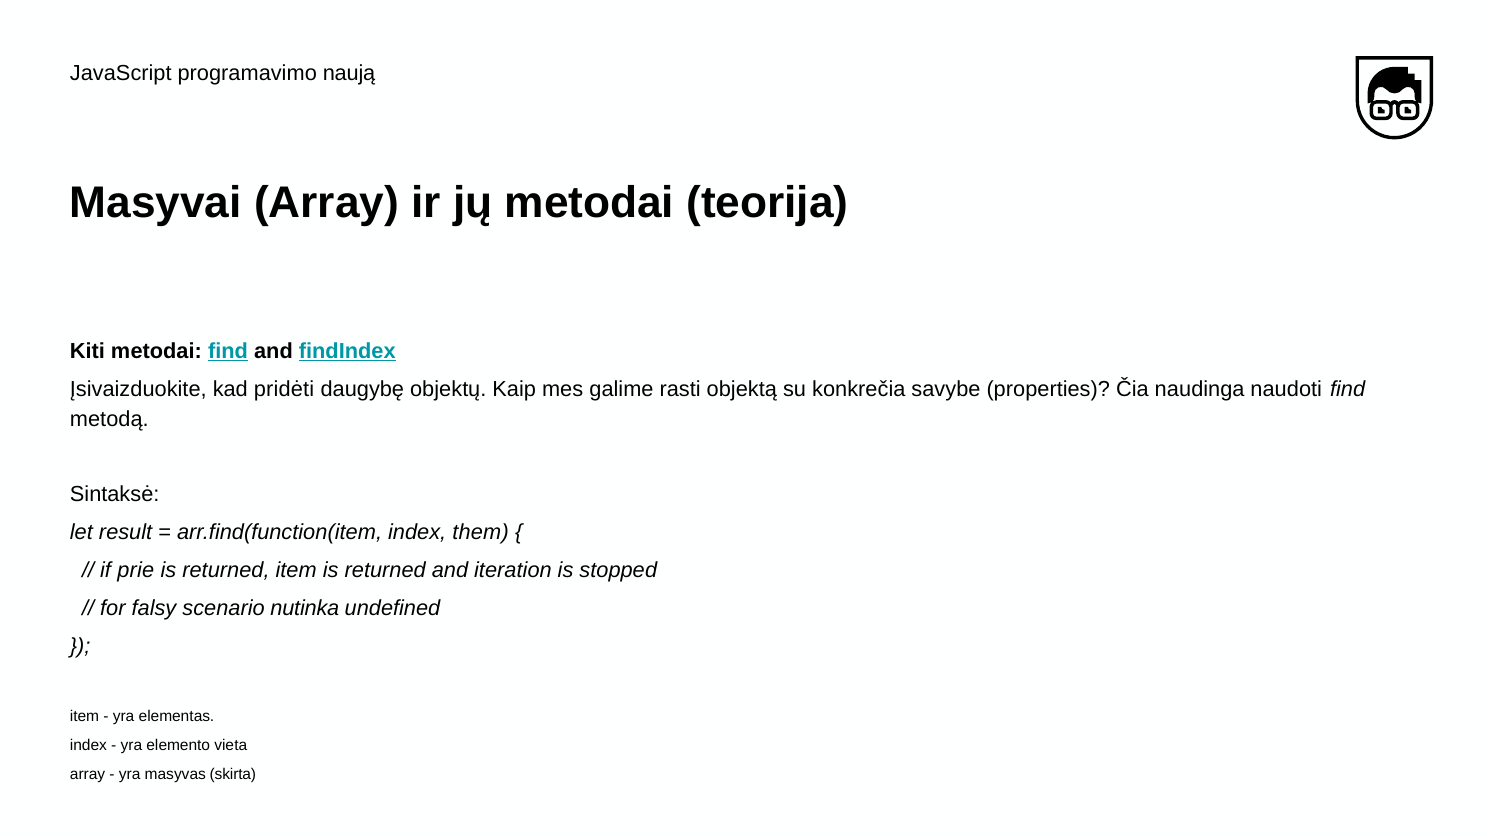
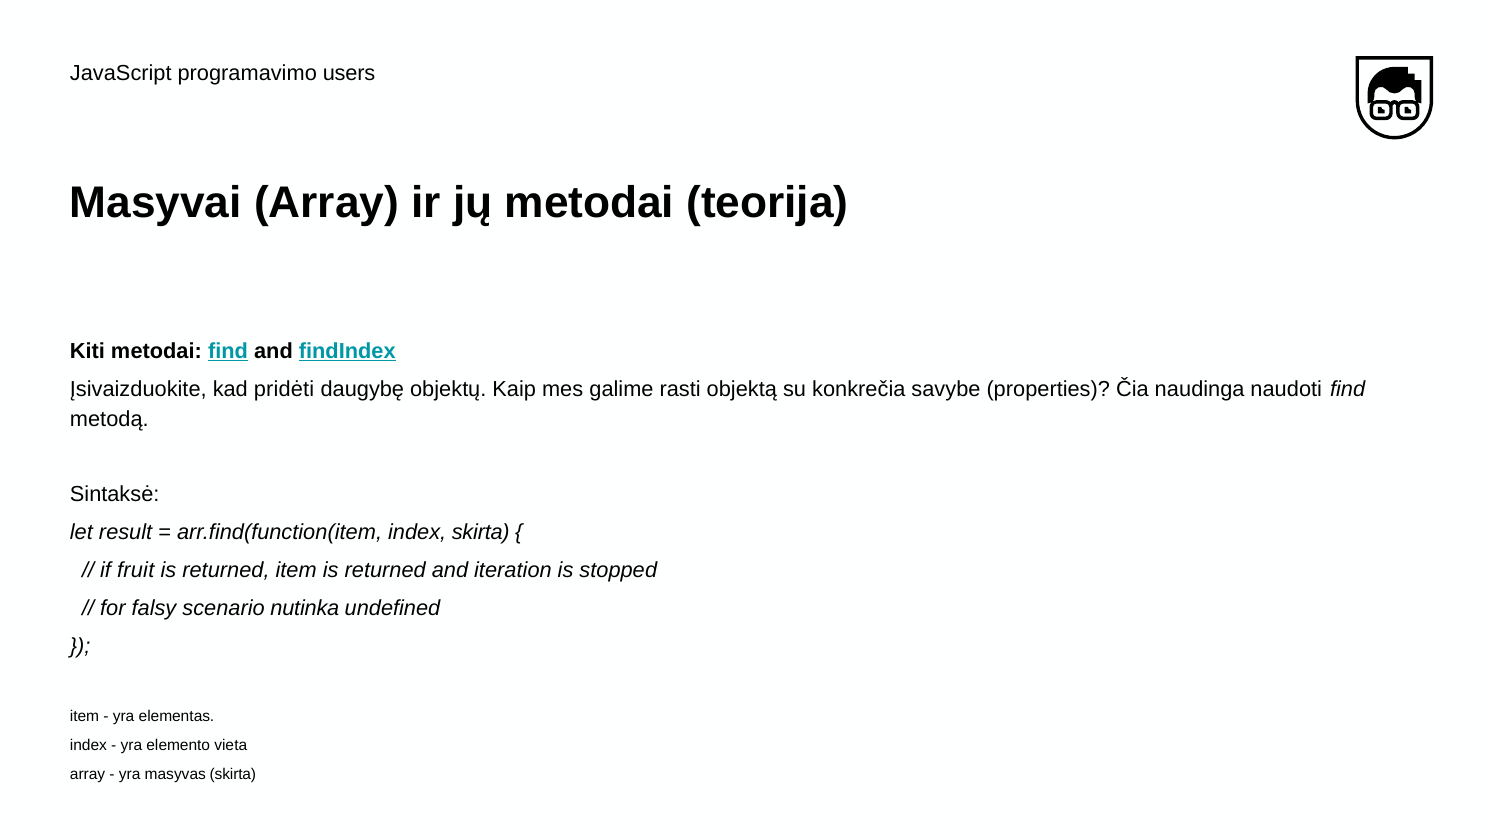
naują: naują -> users (349, 74)
index them: them -> skirta (481, 533)
prie: prie -> fruit (136, 570)
